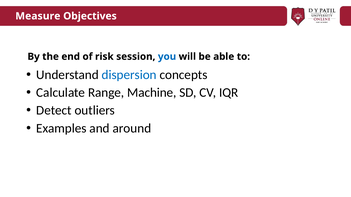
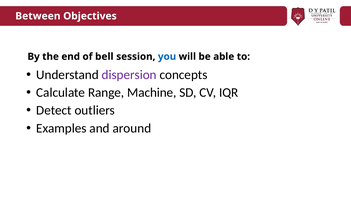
Measure: Measure -> Between (38, 16)
risk: risk -> bell (104, 57)
dispersion colour: blue -> purple (129, 75)
